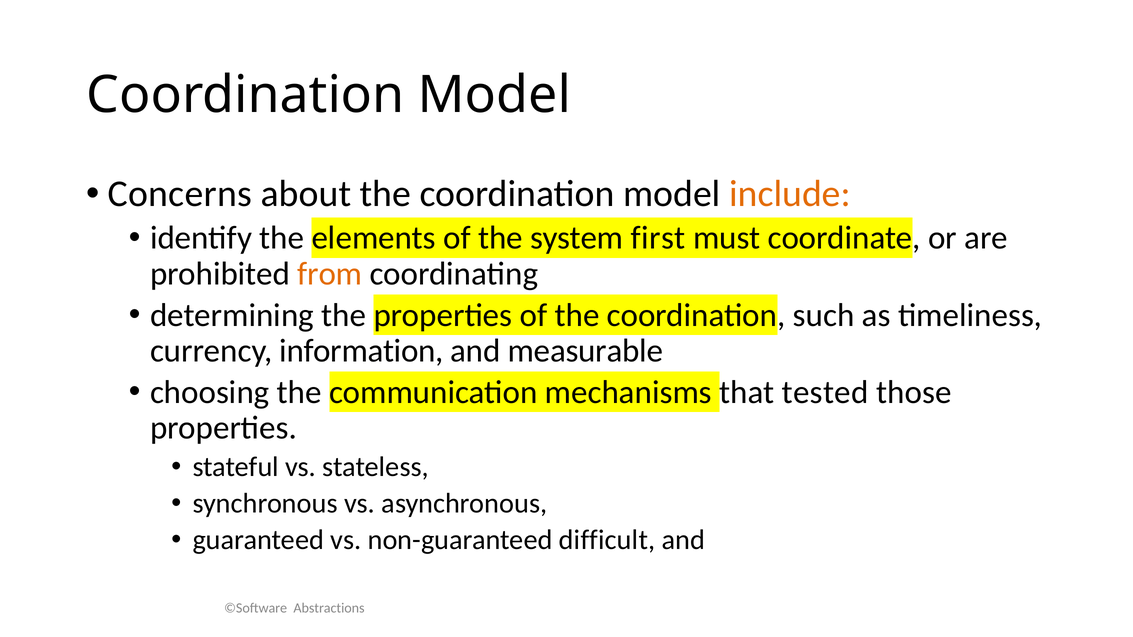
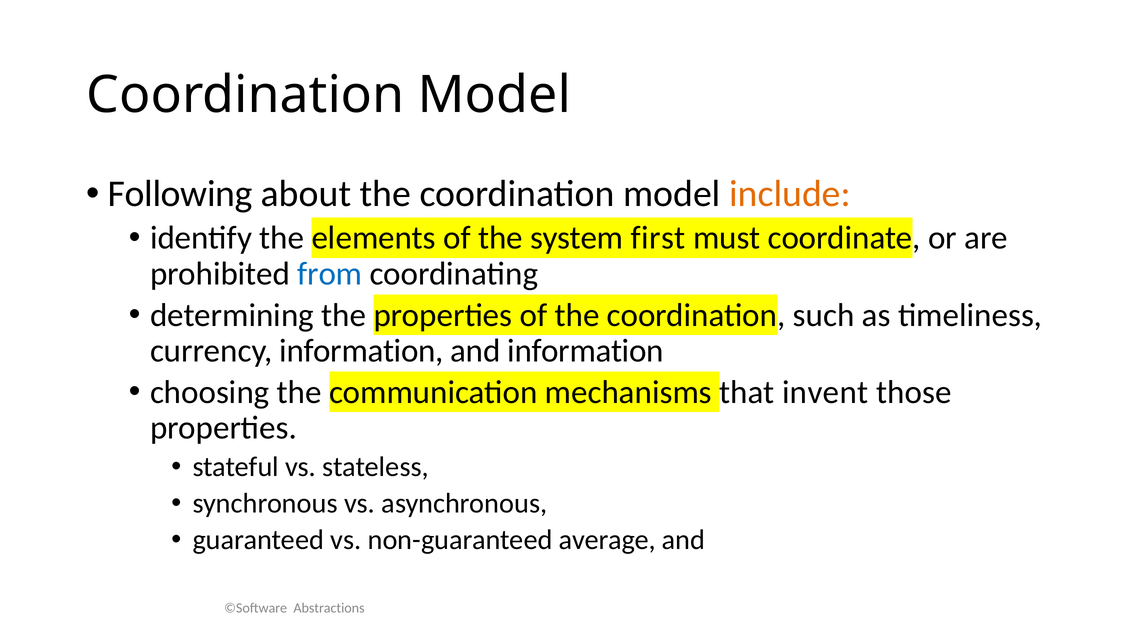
Concerns: Concerns -> Following (180, 194)
from colour: orange -> blue (330, 274)
and measurable: measurable -> information (585, 351)
tested: tested -> invent (825, 392)
difficult: difficult -> average (607, 540)
